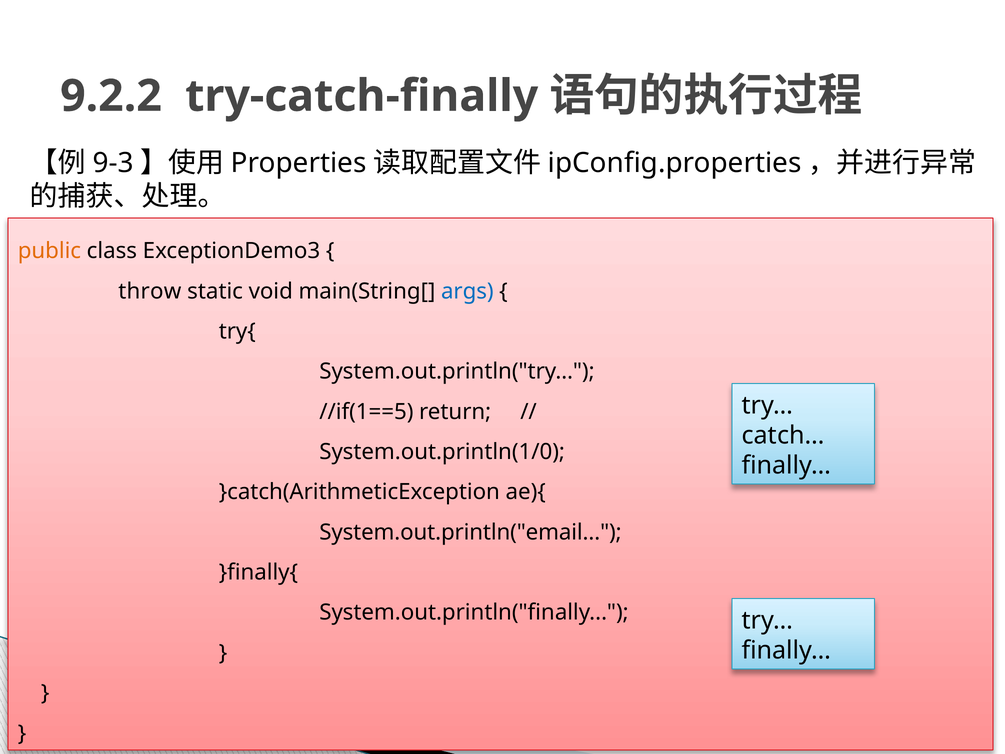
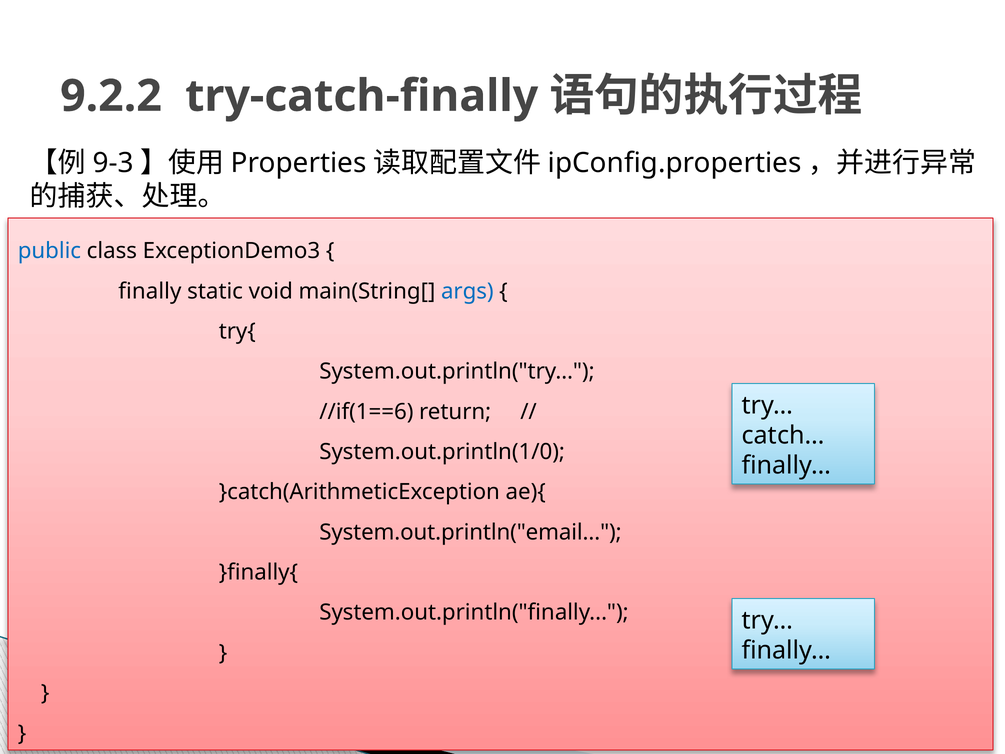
public colour: orange -> blue (49, 251)
throw: throw -> finally (150, 291)
//if(1==5: //if(1==5 -> //if(1==6 (366, 412)
